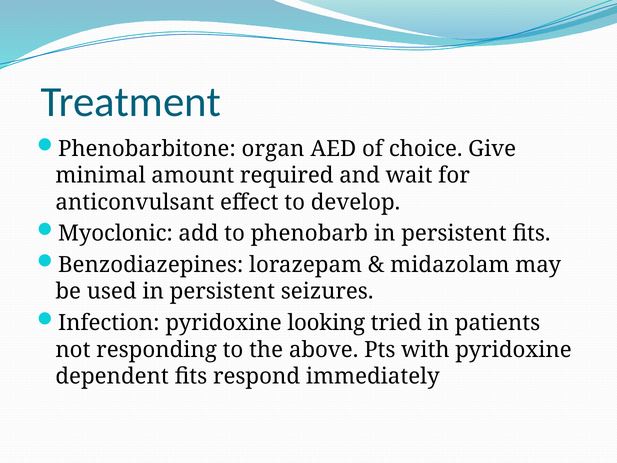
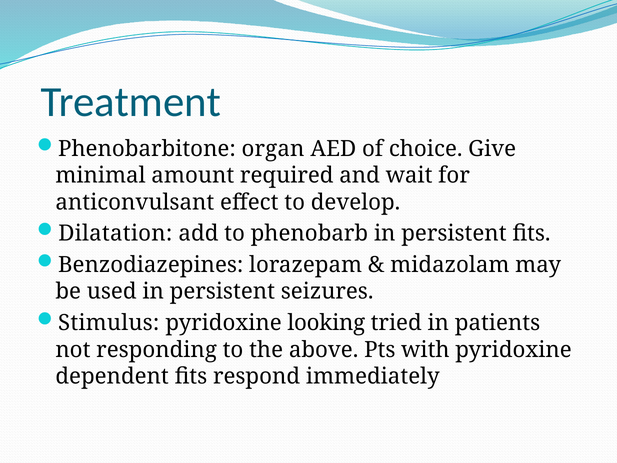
Myoclonic: Myoclonic -> Dilatation (115, 233)
Infection: Infection -> Stimulus (109, 323)
